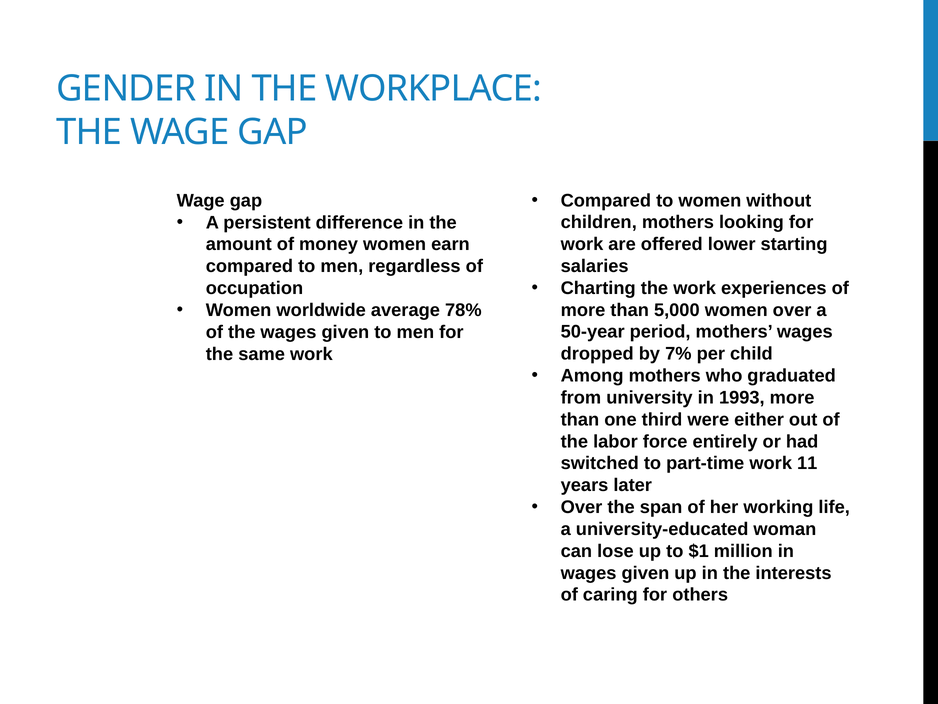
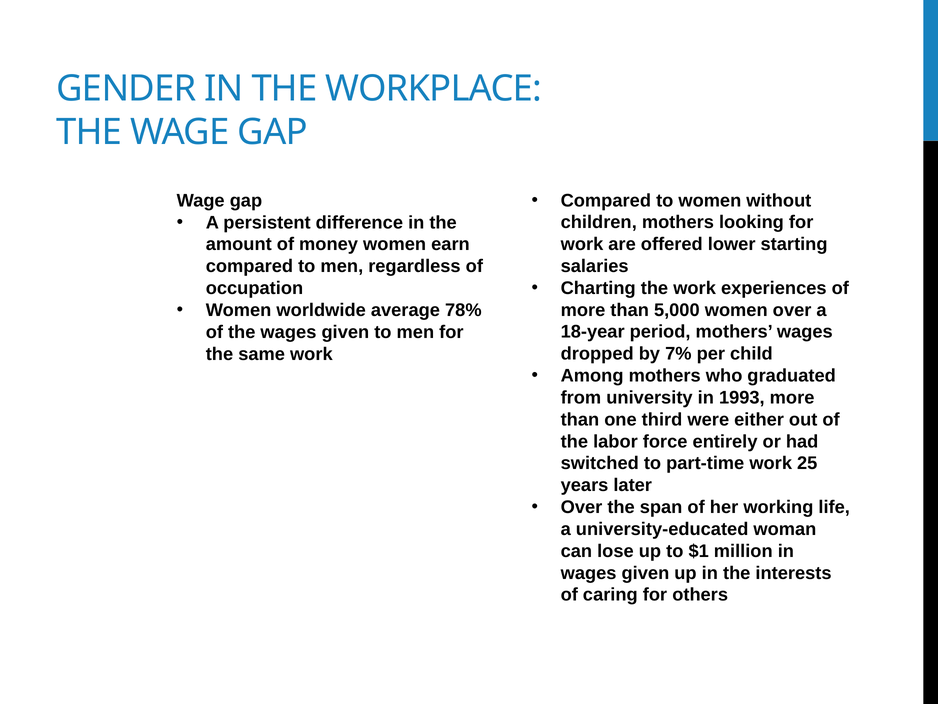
50-year: 50-year -> 18-year (593, 332)
11: 11 -> 25 (807, 463)
